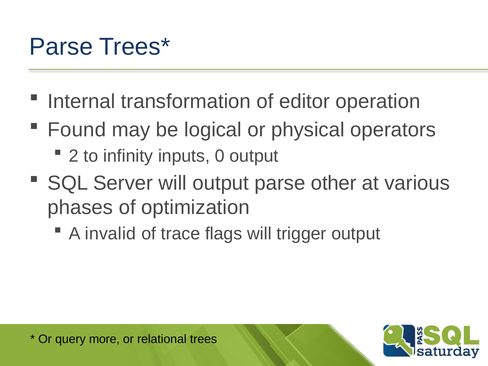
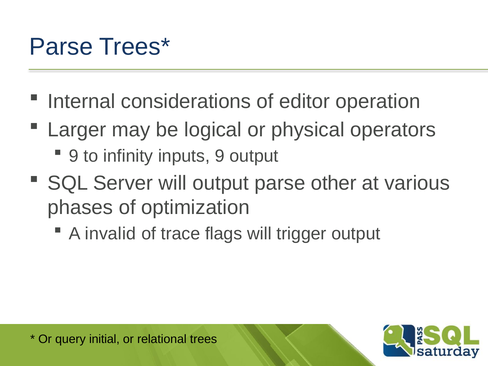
transformation: transformation -> considerations (186, 101)
Found: Found -> Larger (77, 130)
2: 2 -> 9 (74, 156)
inputs 0: 0 -> 9 (220, 156)
more: more -> initial (104, 339)
